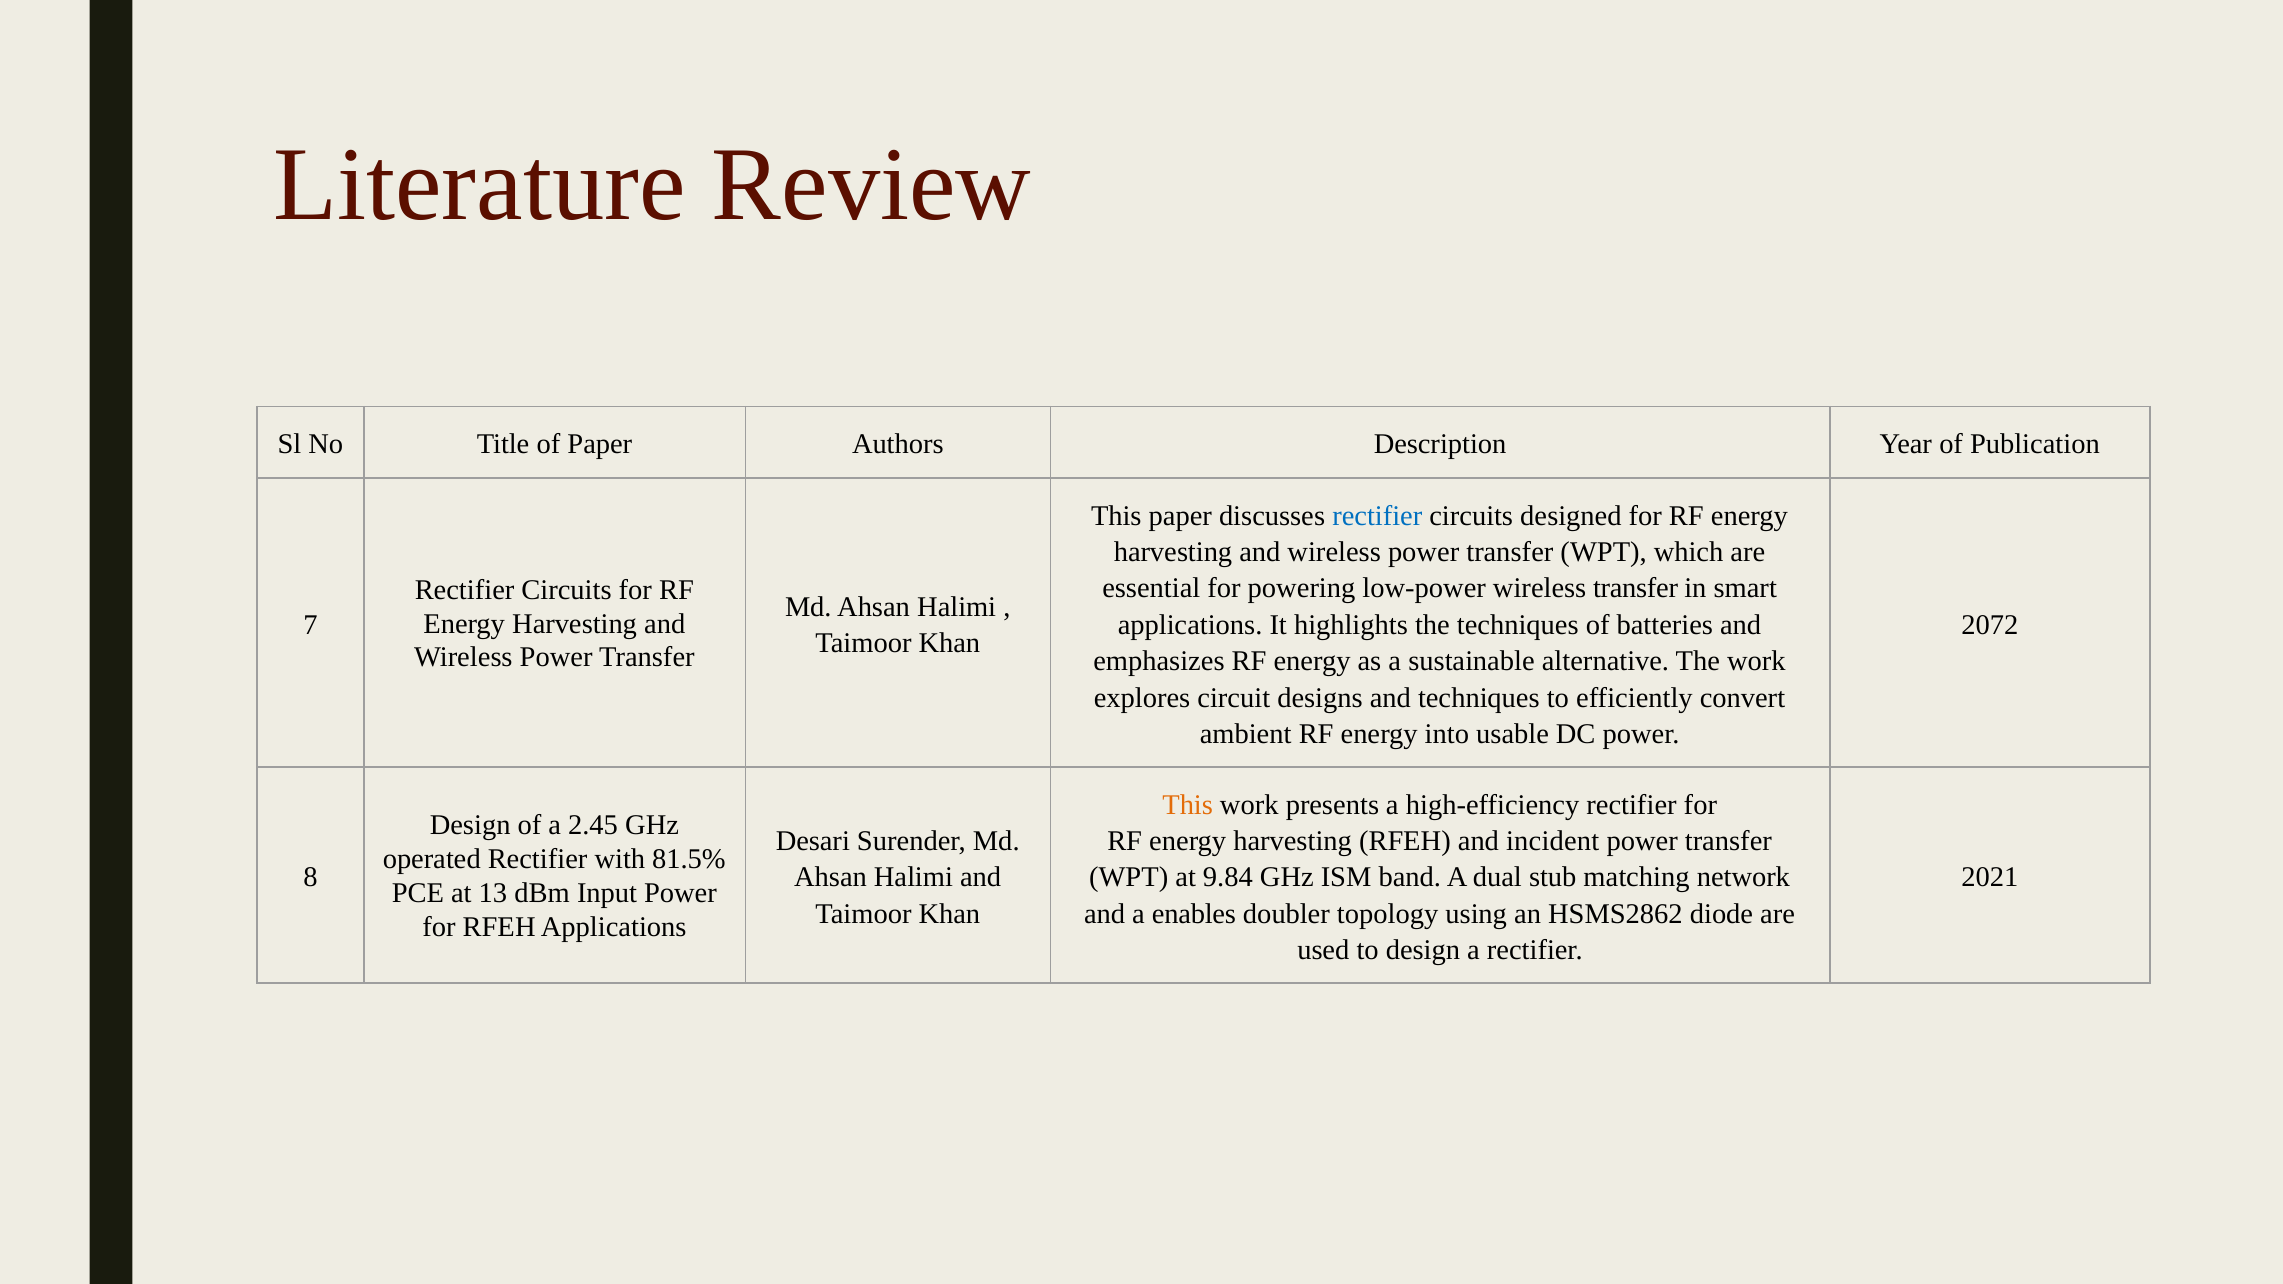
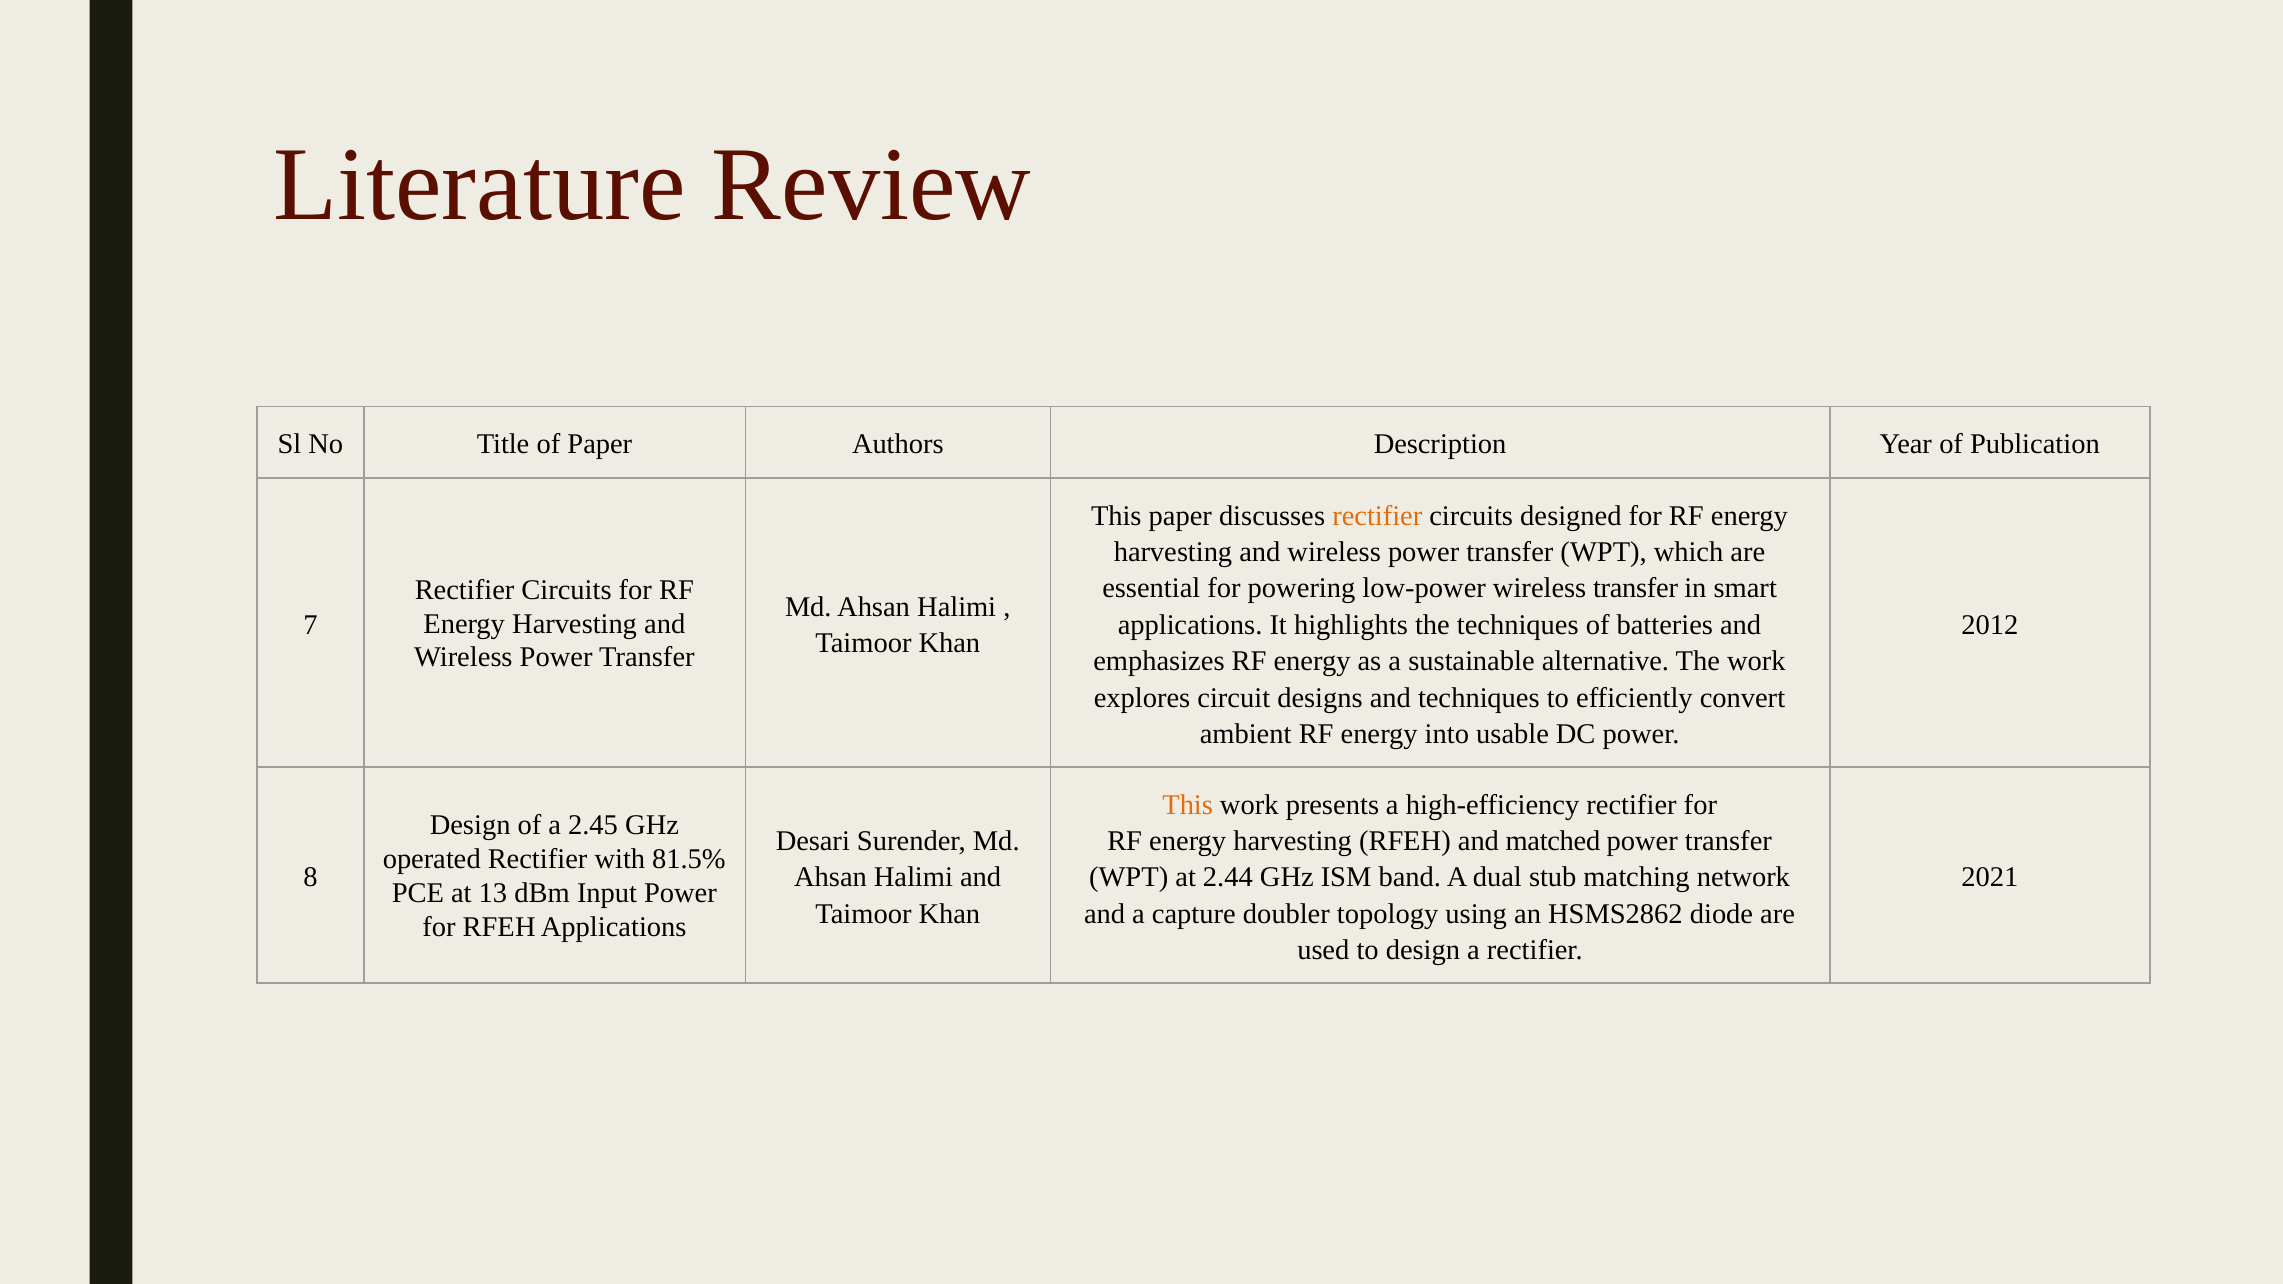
rectifier colour: blue -> orange (1377, 516)
2072: 2072 -> 2012 (1990, 625)
incident: incident -> matched (1553, 841)
9.84: 9.84 -> 2.44 (1228, 878)
enables: enables -> capture (1194, 914)
